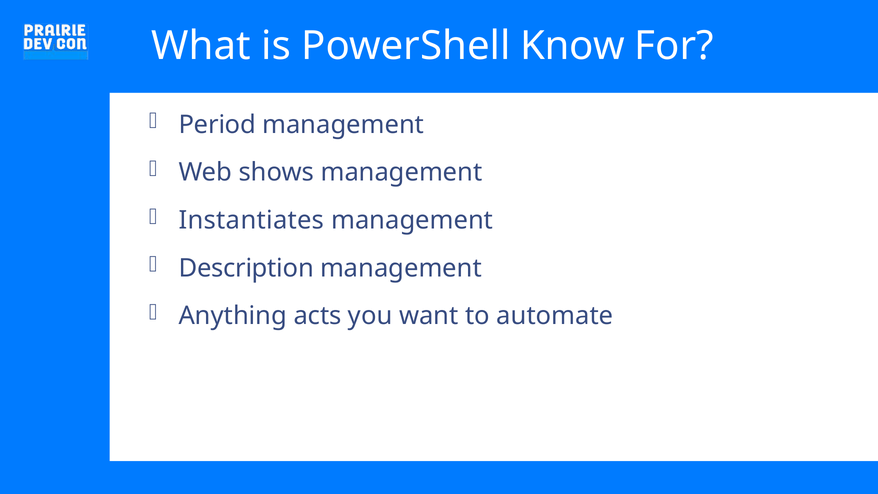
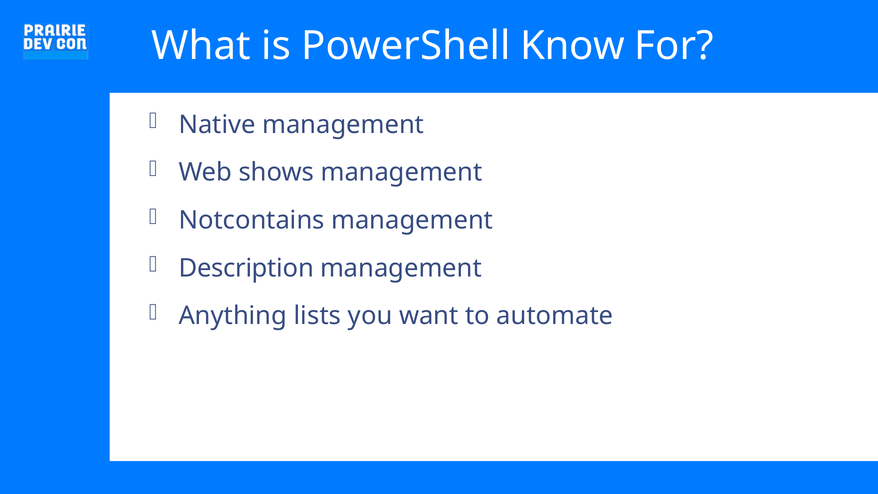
Period: Period -> Native (217, 125)
Instantiates: Instantiates -> Notcontains (252, 220)
acts: acts -> lists (317, 316)
